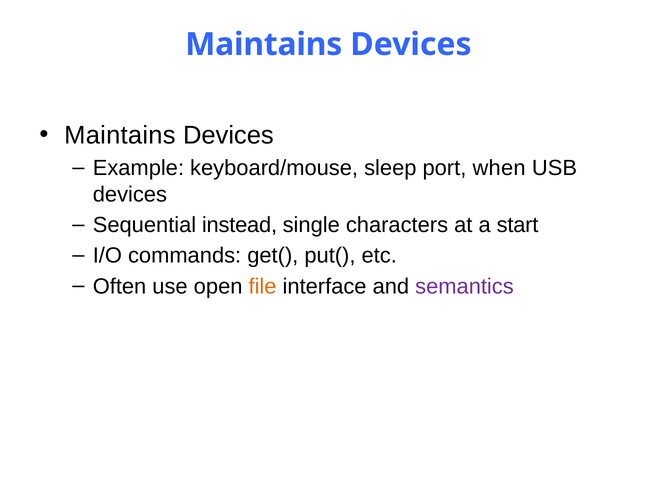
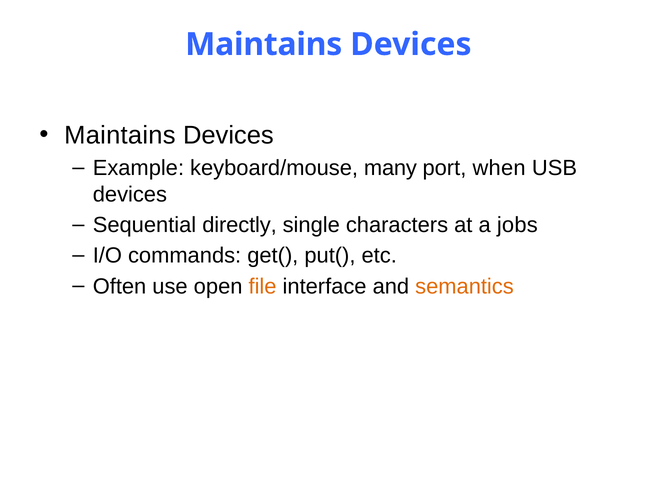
sleep: sleep -> many (390, 168)
instead: instead -> directly (239, 225)
start: start -> jobs (517, 225)
semantics colour: purple -> orange (464, 286)
